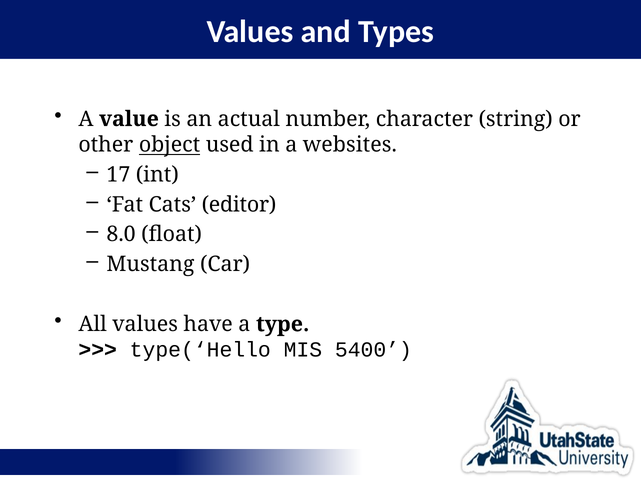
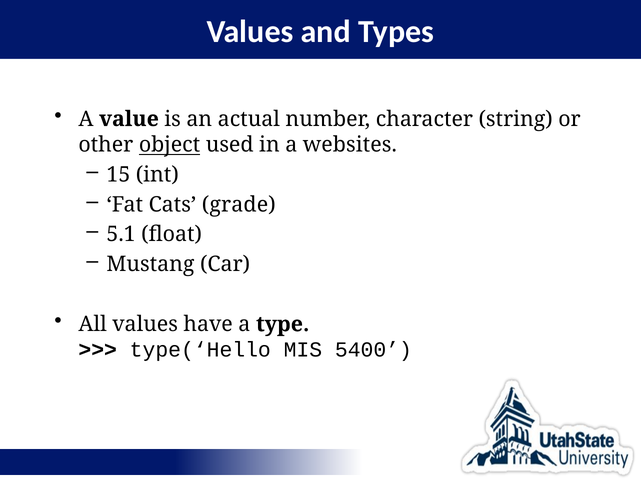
17: 17 -> 15 (118, 174)
editor: editor -> grade (239, 204)
8.0: 8.0 -> 5.1 (121, 234)
